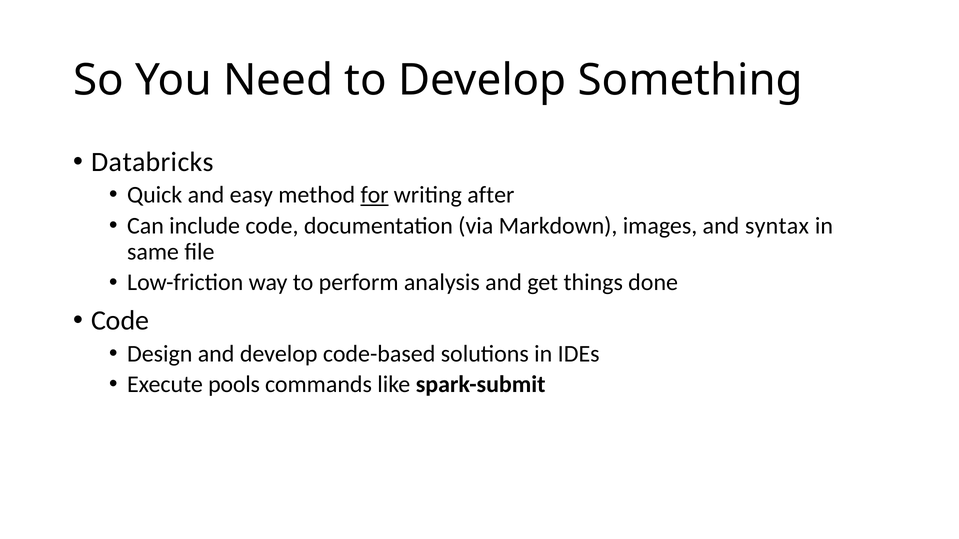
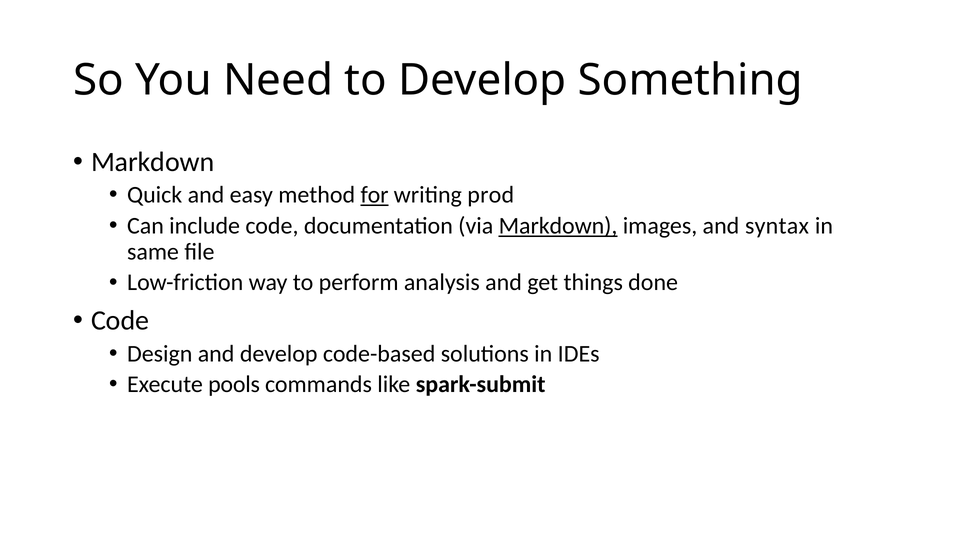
Databricks: Databricks -> Markdown (153, 162)
after: after -> prod (491, 195)
Markdown underline: none -> present (558, 226)
